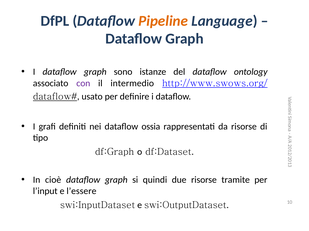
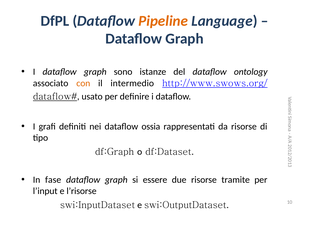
con colour: purple -> orange (83, 83)
cioè: cioè -> fase (53, 180)
quindi: quindi -> essere (155, 180)
l’essere: l’essere -> l’risorse (82, 192)
